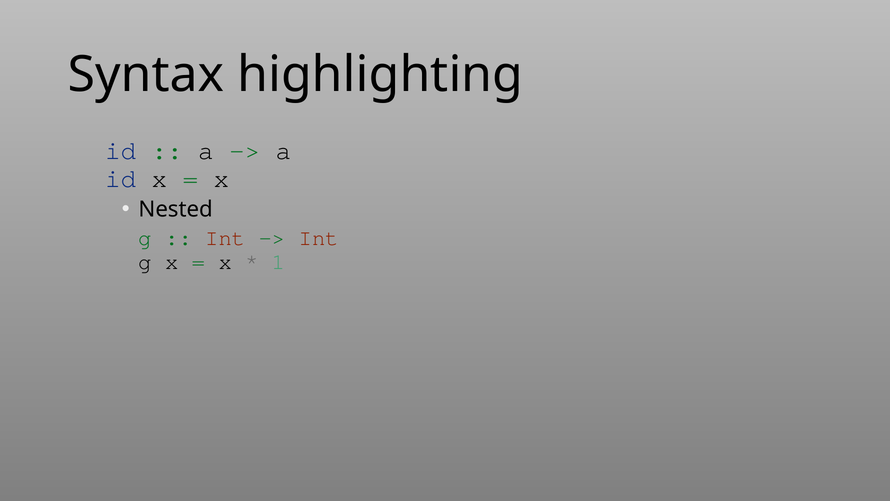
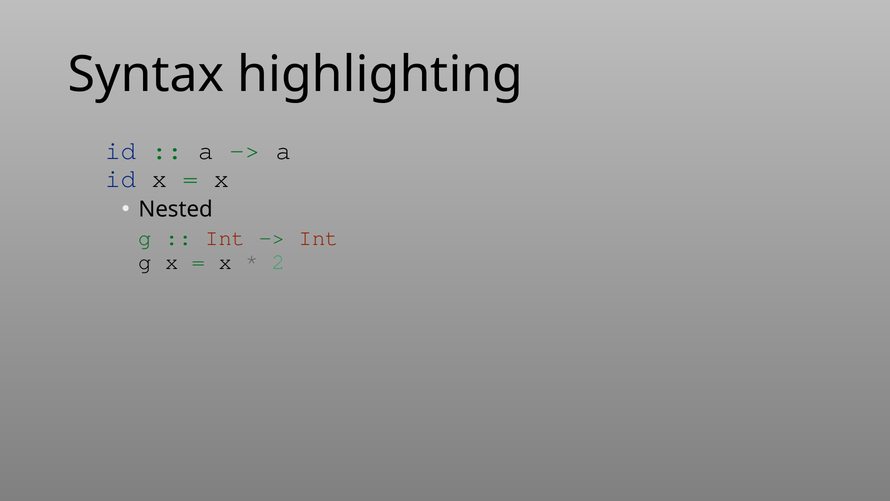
1: 1 -> 2 (279, 262)
